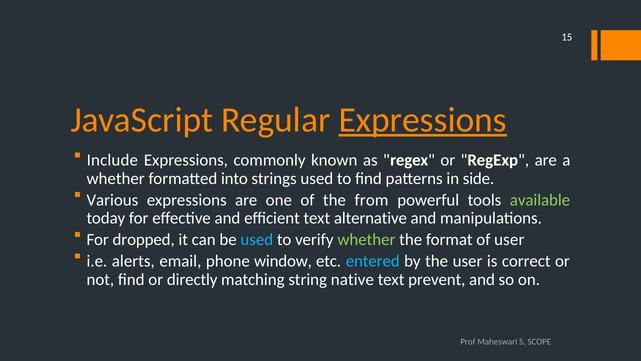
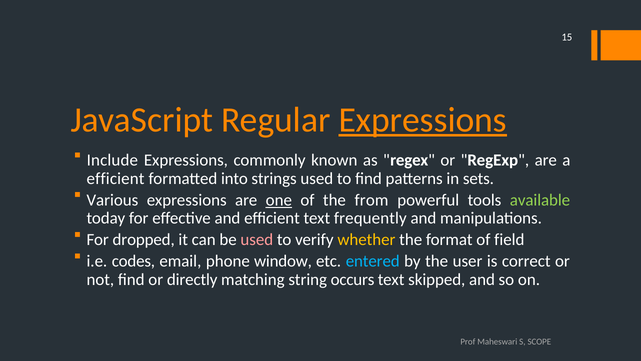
whether: whether -> efficient (116, 178)
side: side -> sets (478, 178)
one underline: none -> present (279, 200)
alternative: alternative -> frequently (370, 218)
used colour: light blue -> pink (257, 240)
whether colour: light green -> yellow (366, 240)
of user: user -> field (509, 240)
alerts: alerts -> codes (133, 261)
native: native -> occurs (353, 279)
prevent: prevent -> skipped (437, 279)
